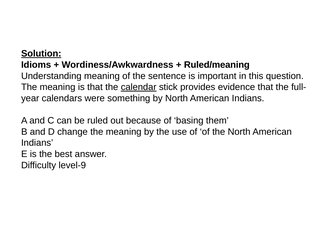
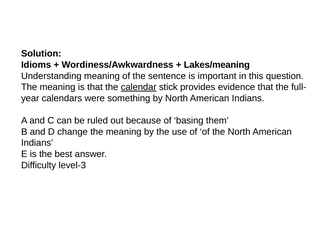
Solution underline: present -> none (41, 54)
Ruled/meaning: Ruled/meaning -> Lakes/meaning (217, 65)
level-9: level-9 -> level-3 (72, 165)
